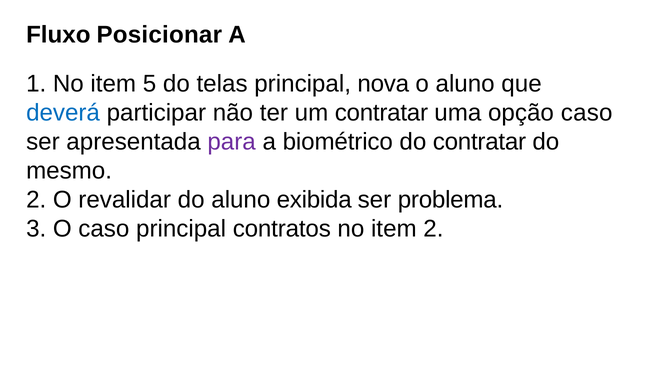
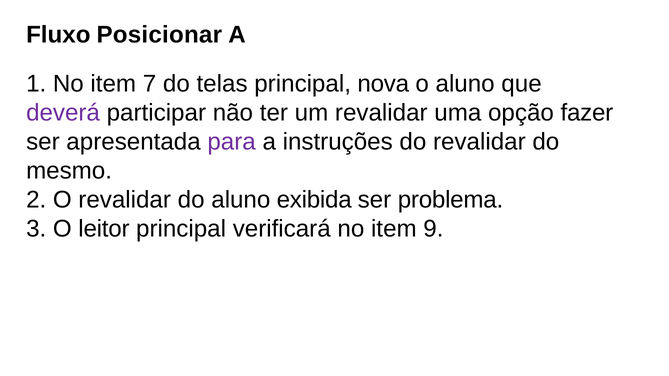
5: 5 -> 7 (149, 84)
deverá colour: blue -> purple (63, 113)
um contratar: contratar -> revalidar (381, 113)
opção caso: caso -> fazer (587, 113)
biométrico: biométrico -> instruções (338, 142)
do contratar: contratar -> revalidar (479, 142)
O caso: caso -> leitor (104, 229)
contratos: contratos -> verificará (282, 229)
item 2: 2 -> 9 (433, 229)
